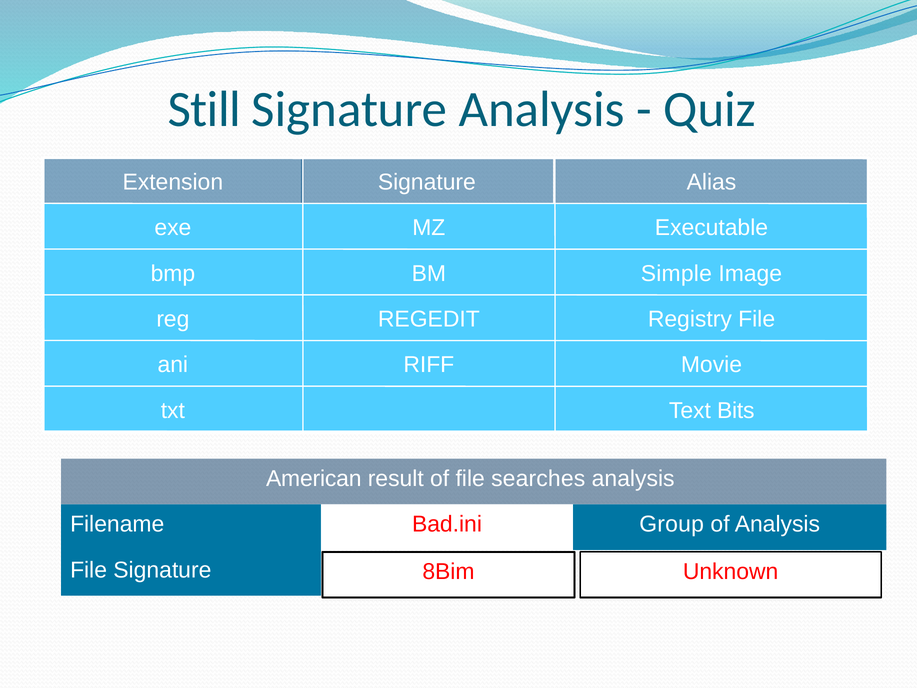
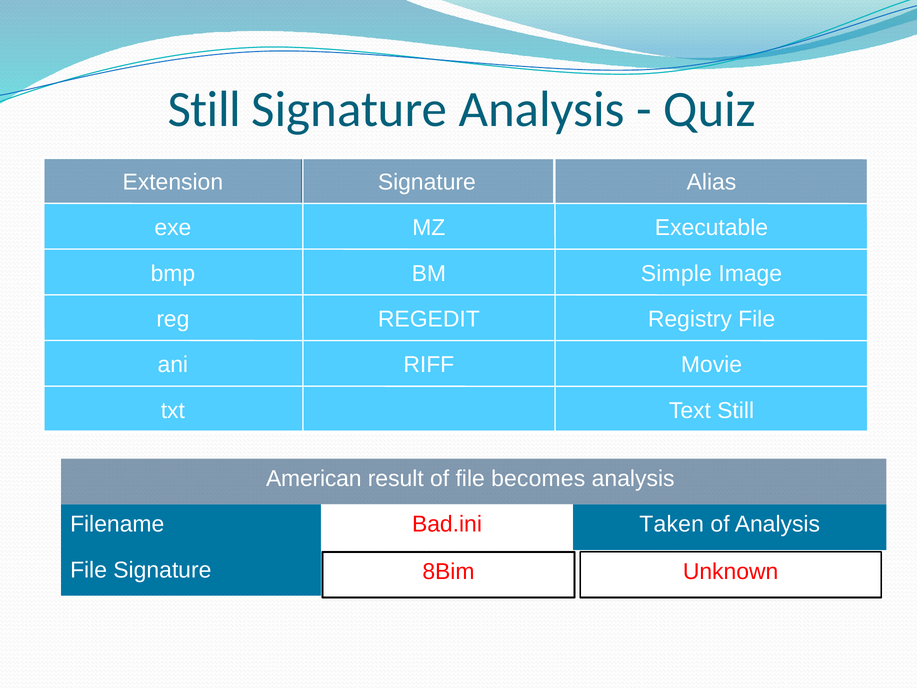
Text Bits: Bits -> Still (736, 411)
searches: searches -> becomes (538, 479)
Group: Group -> Taken (672, 524)
